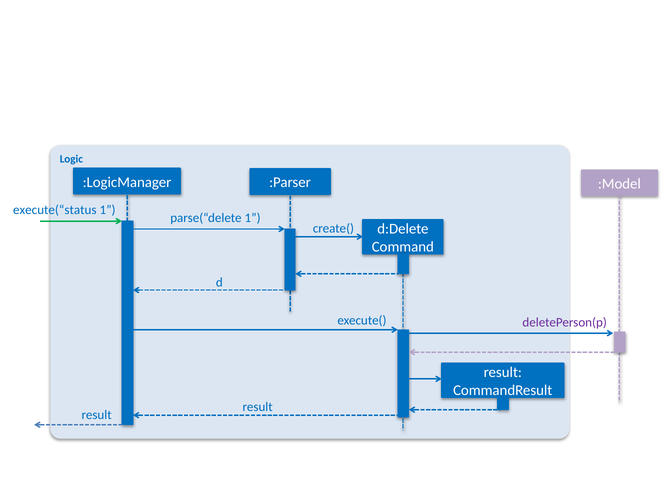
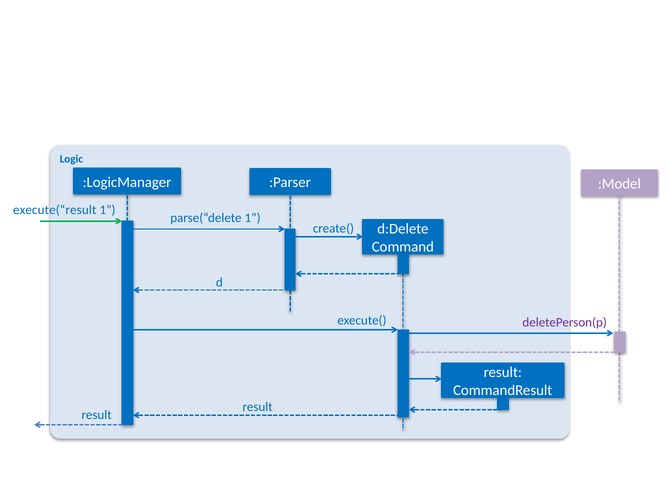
execute(“status: execute(“status -> execute(“result (55, 210)
